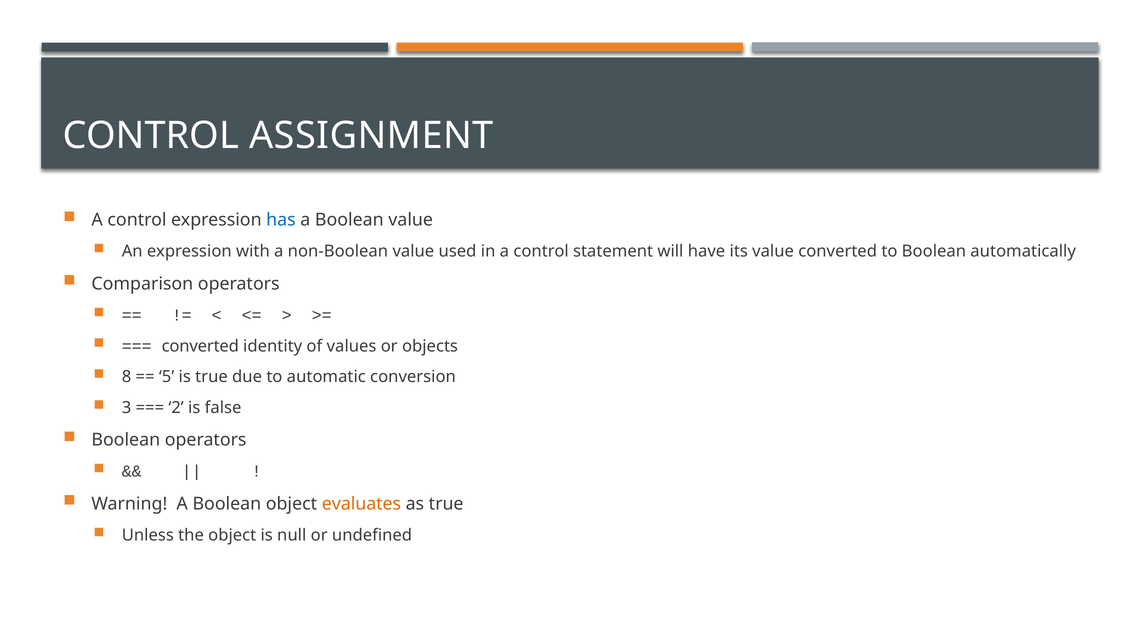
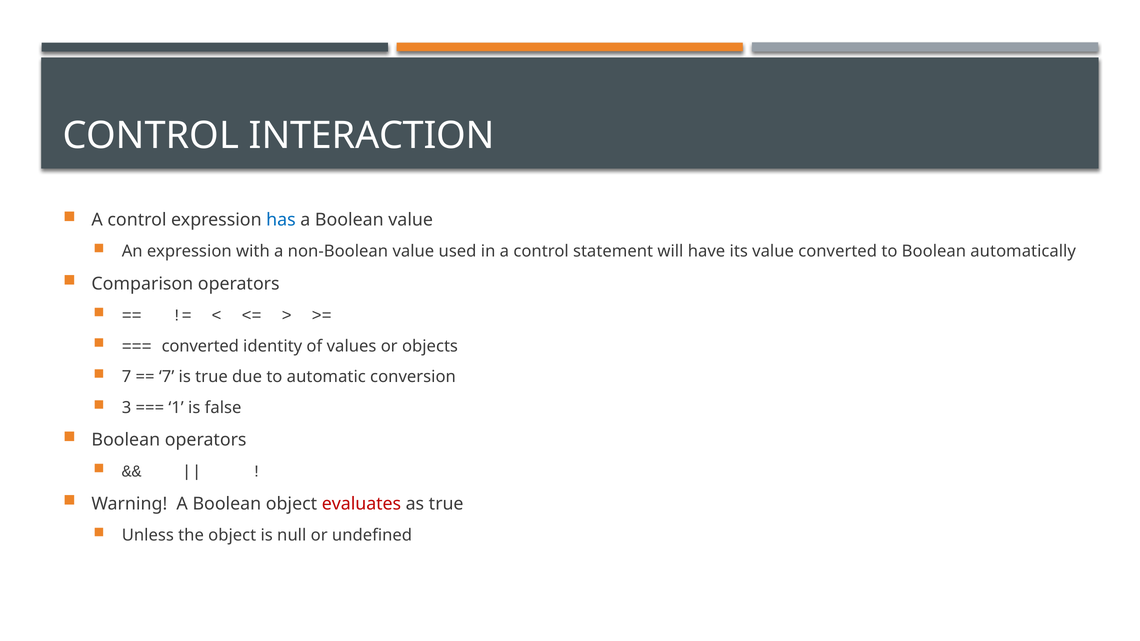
ASSIGNMENT: ASSIGNMENT -> INTERACTION (372, 136)
8: 8 -> 7 (127, 377)
5: 5 -> 7 (167, 377)
2: 2 -> 1 (176, 408)
evaluates colour: orange -> red (361, 504)
